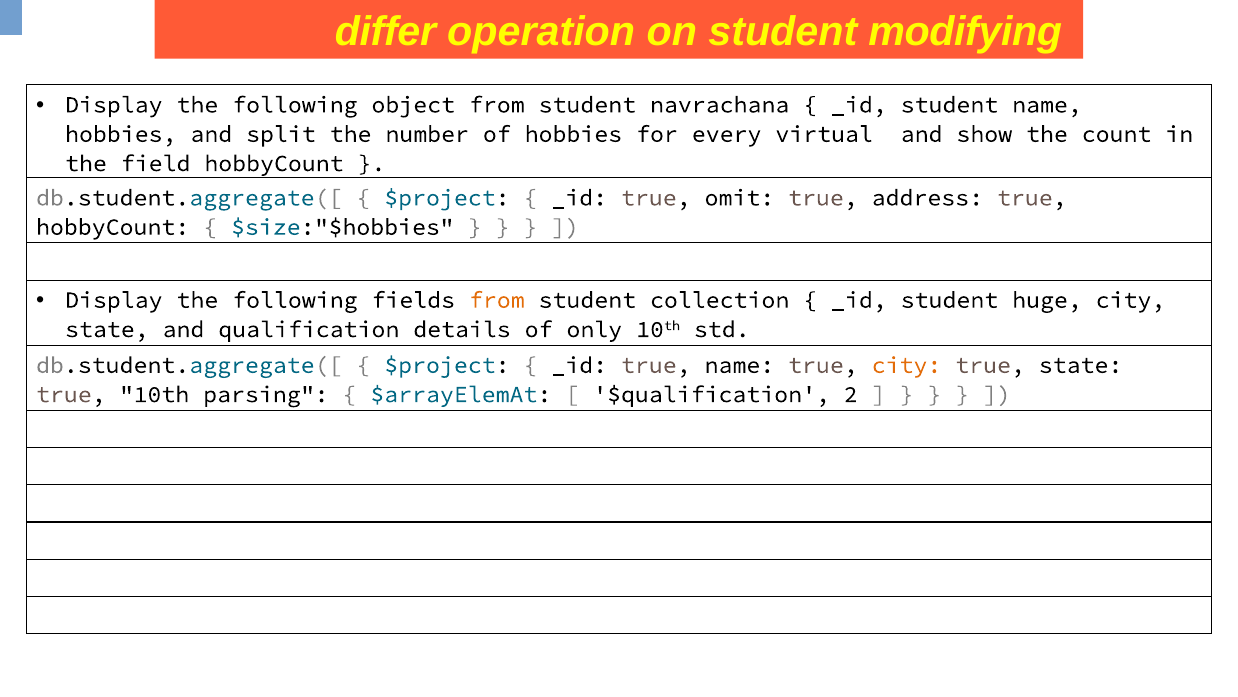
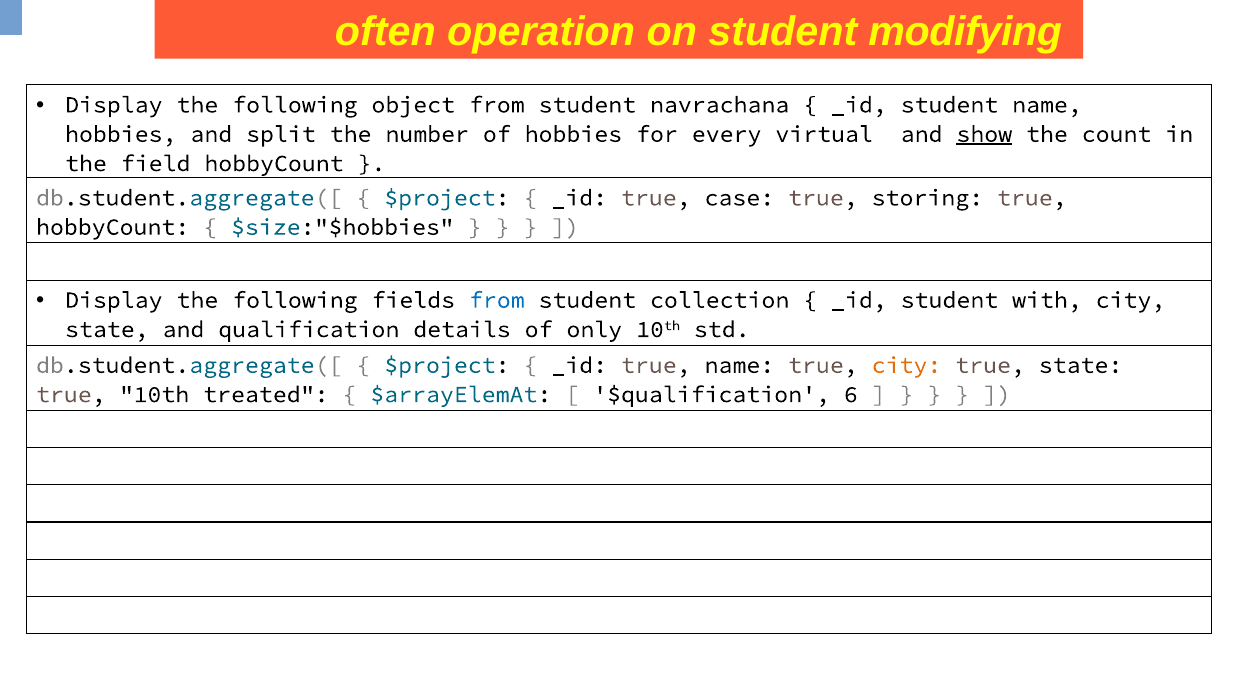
differ: differ -> often (385, 32)
show underline: none -> present (984, 134)
omit: omit -> case (739, 198)
address: address -> storing (927, 198)
from colour: orange -> blue (497, 300)
huge: huge -> with (1047, 300)
parsing: parsing -> treated (266, 394)
2: 2 -> 6 (851, 394)
